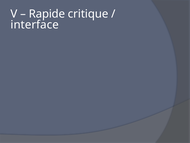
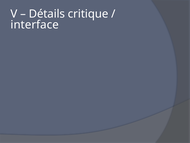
Rapide: Rapide -> Détails (47, 14)
